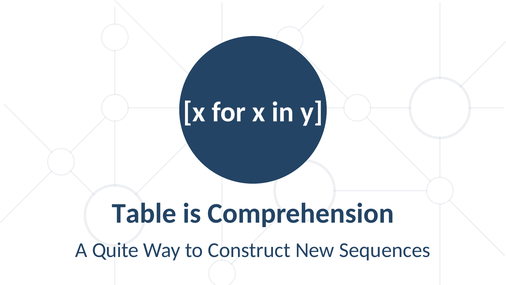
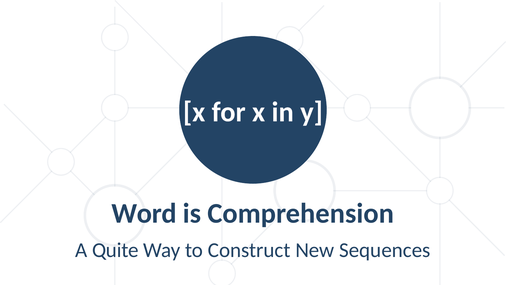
Table: Table -> Word (144, 213)
